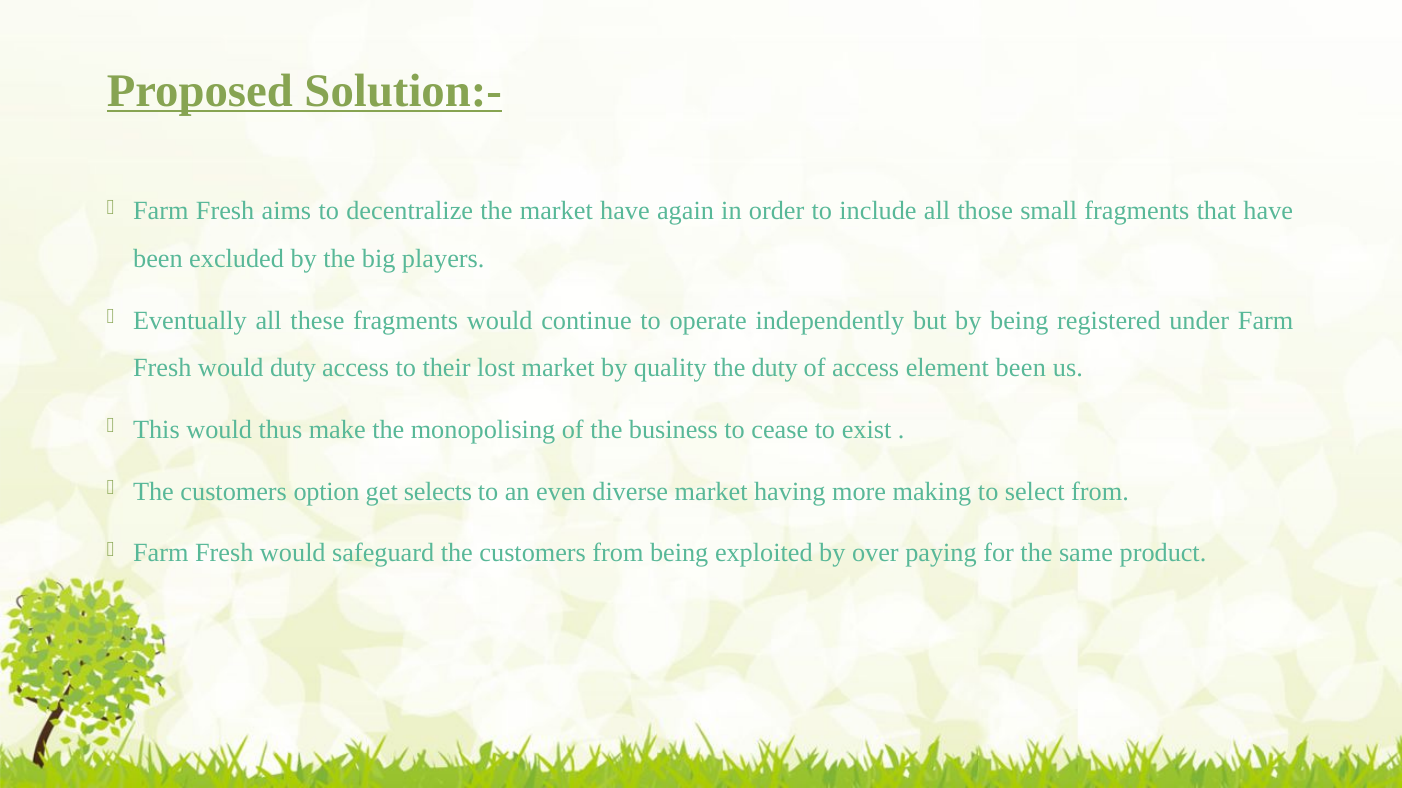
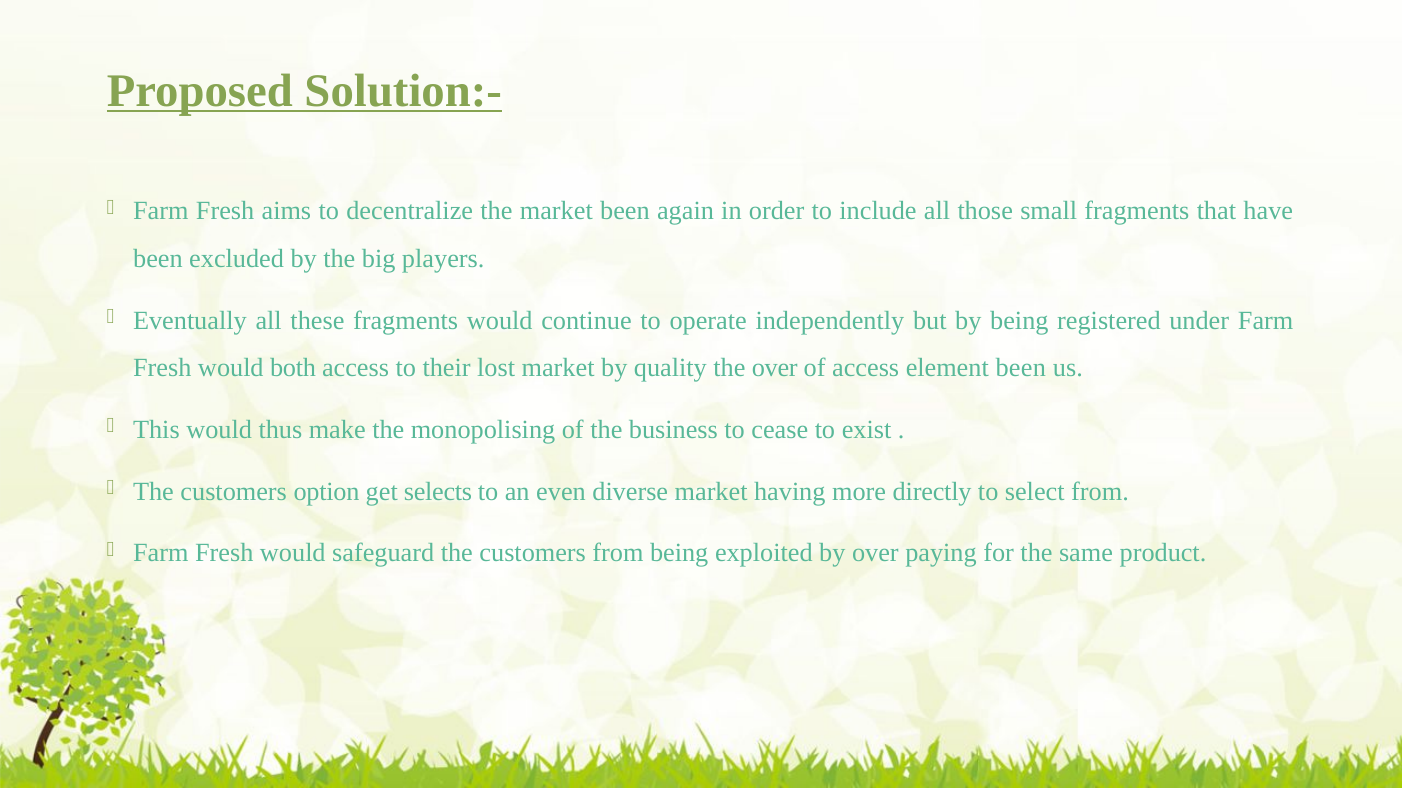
market have: have -> been (625, 211)
would duty: duty -> both (293, 368)
the duty: duty -> over (775, 368)
making: making -> directly (932, 492)
